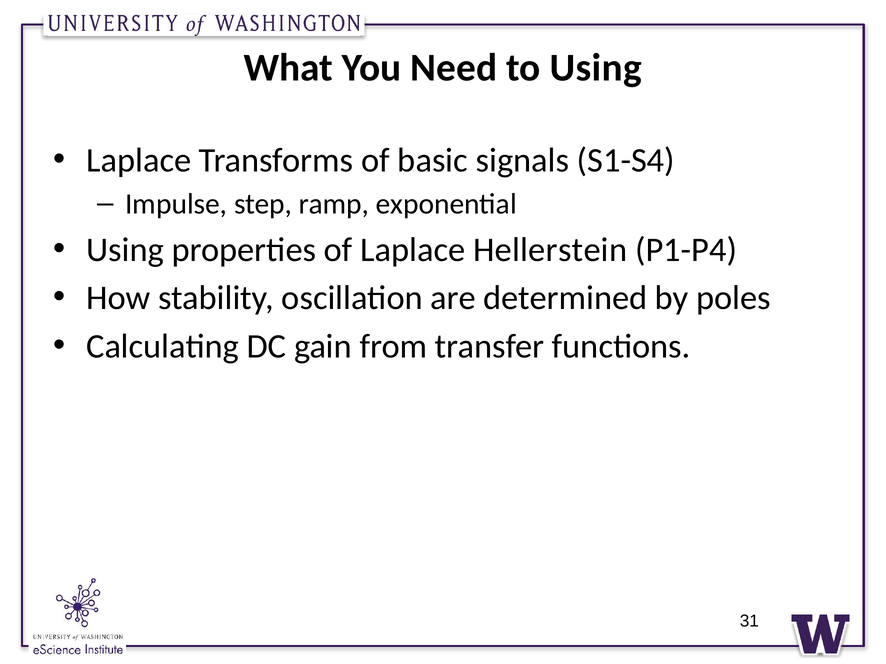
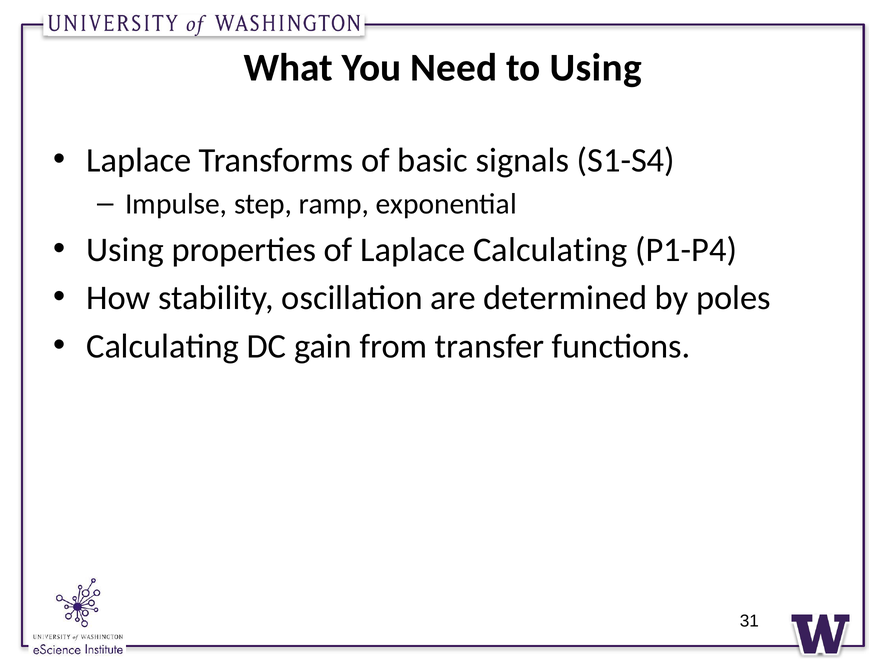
Laplace Hellerstein: Hellerstein -> Calculating (550, 250)
